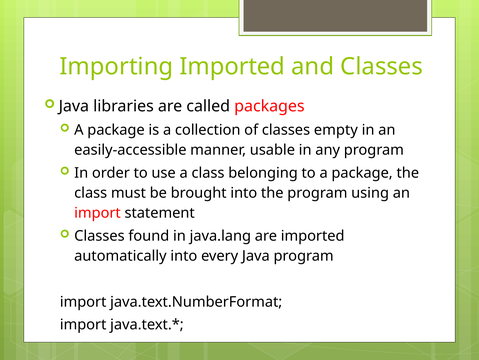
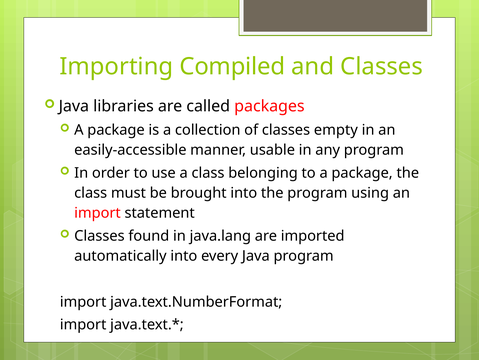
Importing Imported: Imported -> Compiled (232, 66)
